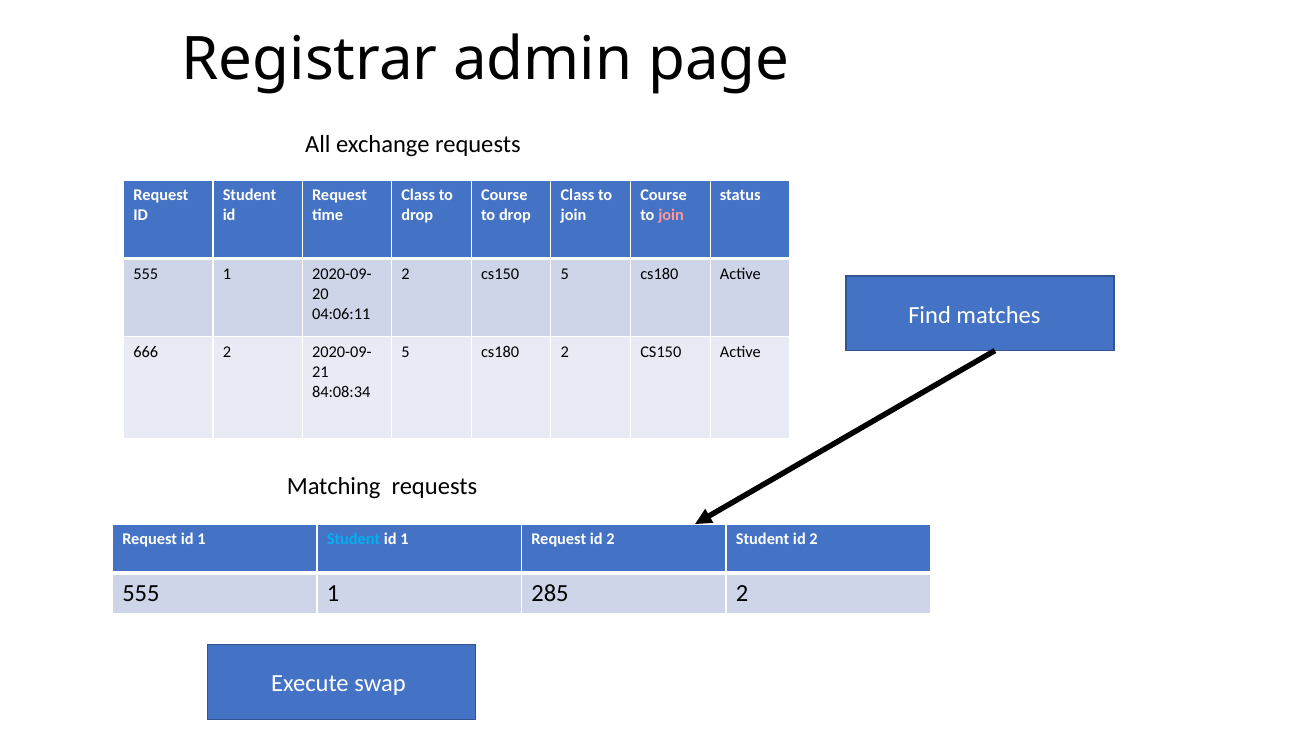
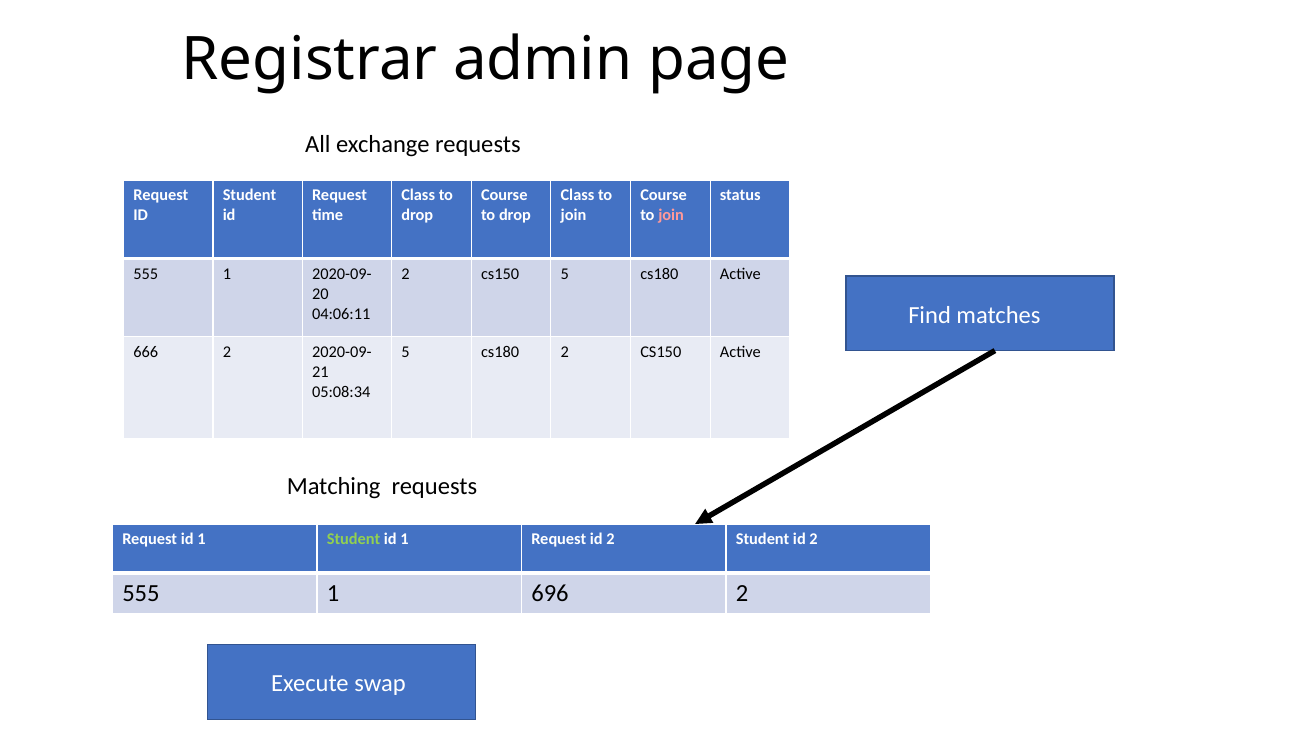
84:08:34: 84:08:34 -> 05:08:34 (341, 392)
Student colour: light blue -> light green (354, 539)
285: 285 -> 696 (550, 593)
